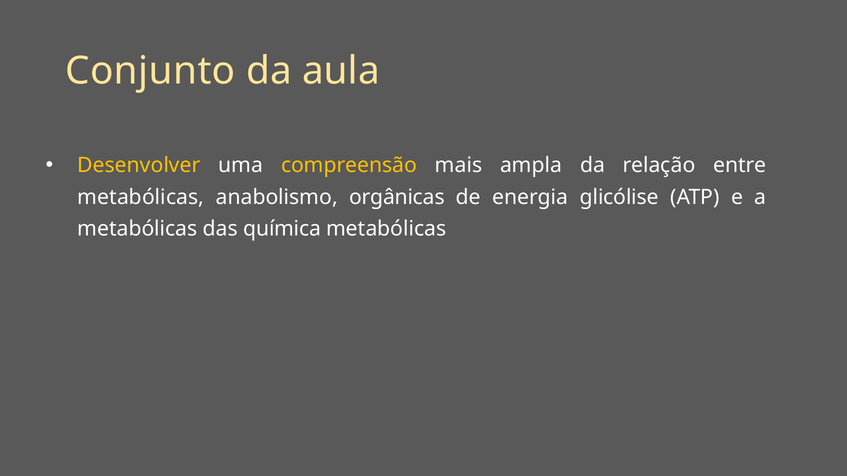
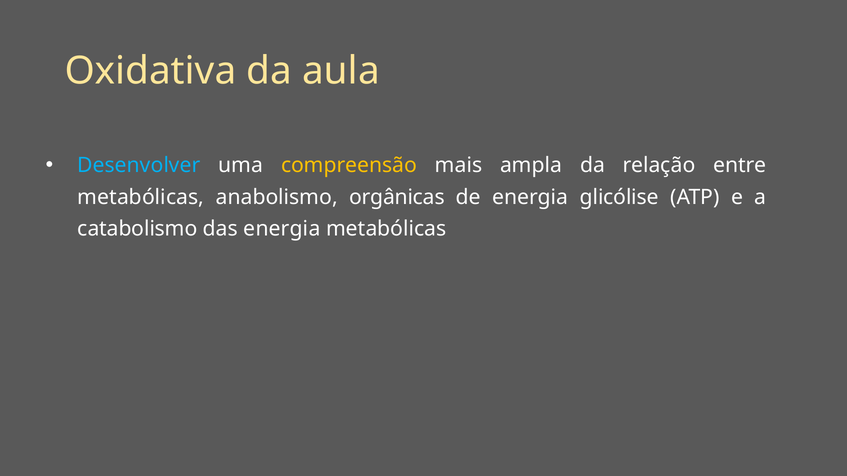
Conjunto: Conjunto -> Oxidativa (151, 71)
Desenvolver colour: yellow -> light blue (139, 166)
metabólicas: metabólicas -> catabolismo (137, 229)
das química: química -> energia (282, 229)
